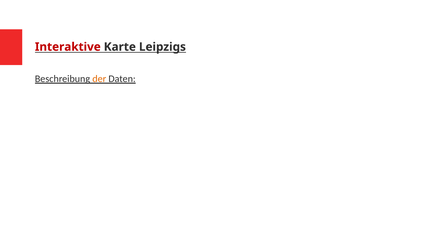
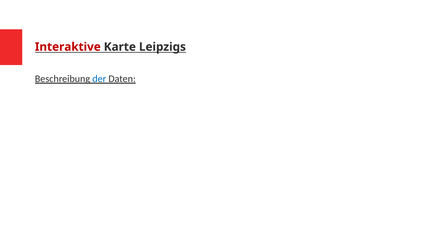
der colour: orange -> blue (99, 79)
